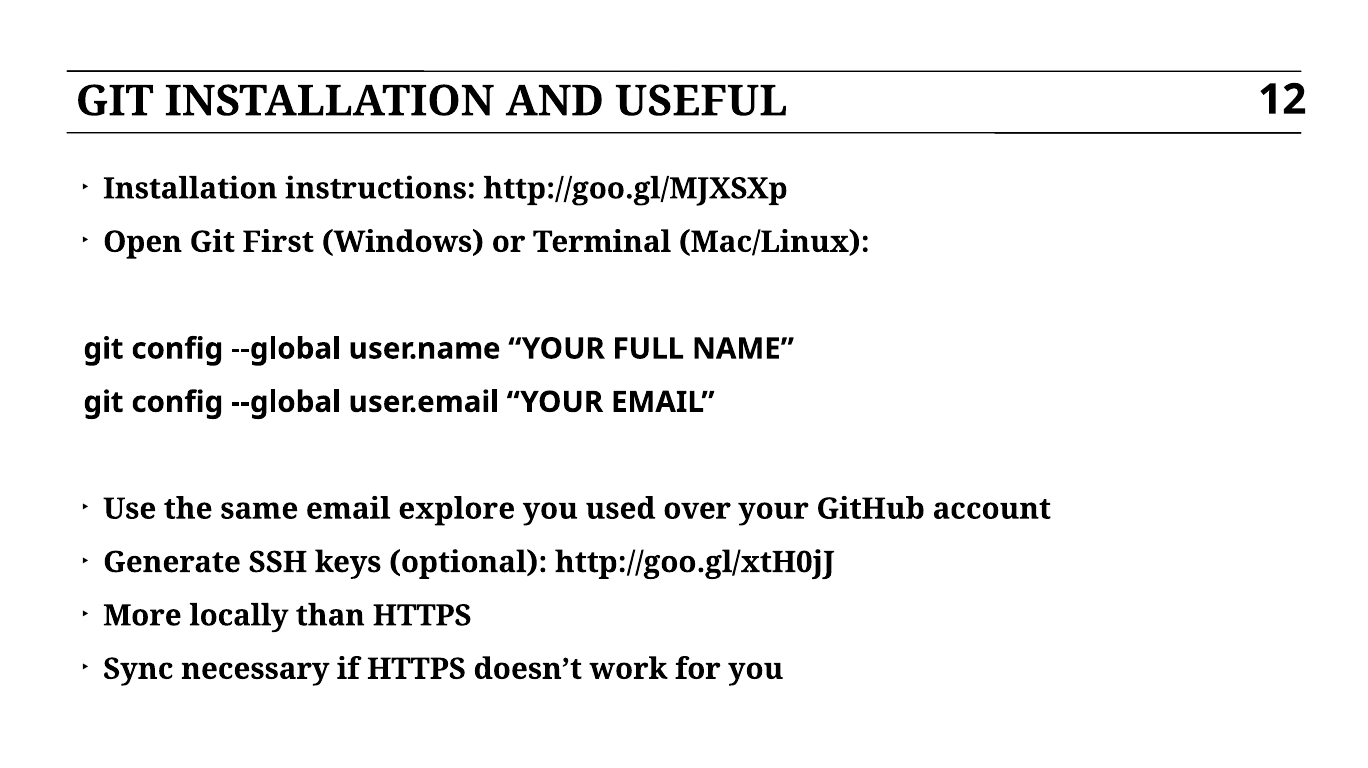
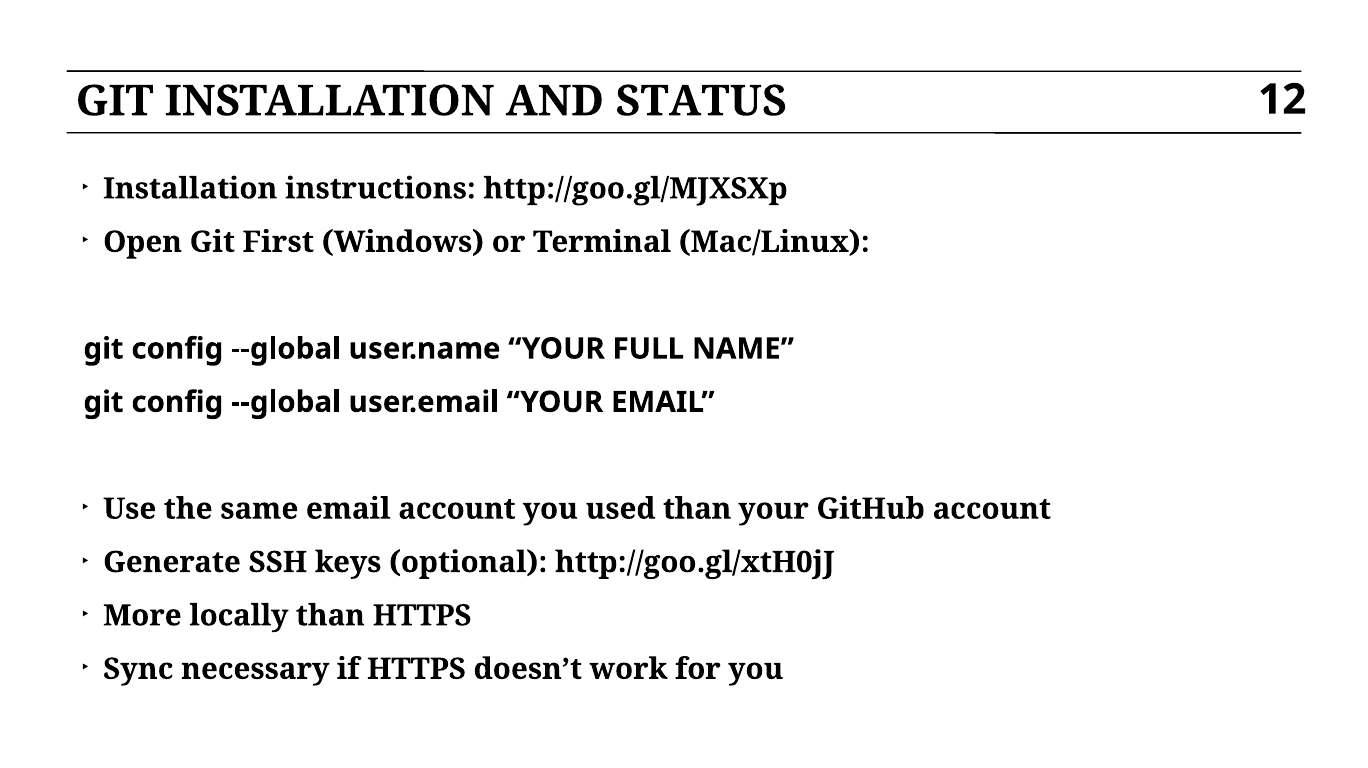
USEFUL: USEFUL -> STATUS (701, 101)
email explore: explore -> account (457, 509)
used over: over -> than (697, 509)
